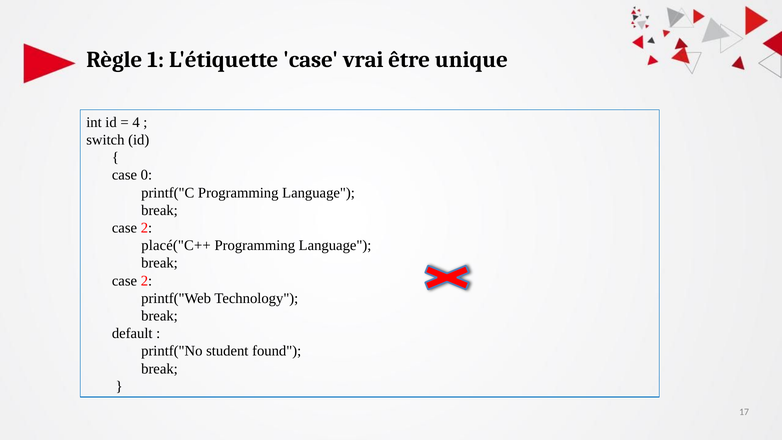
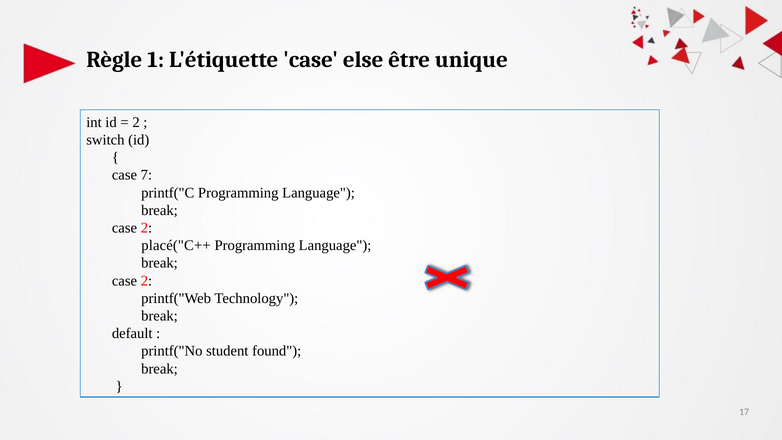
vrai: vrai -> else (363, 60)
4: 4 -> 2 (136, 122)
0: 0 -> 7 (146, 175)
